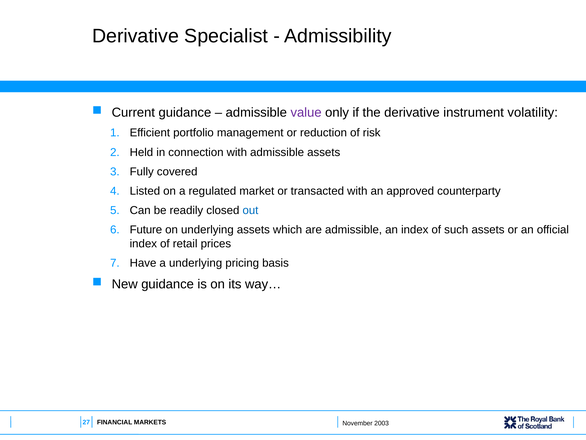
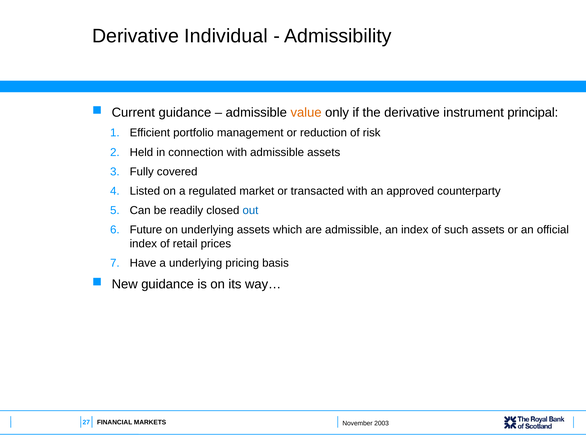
Specialist: Specialist -> Individual (226, 36)
value colour: purple -> orange (306, 112)
volatility: volatility -> principal (533, 112)
